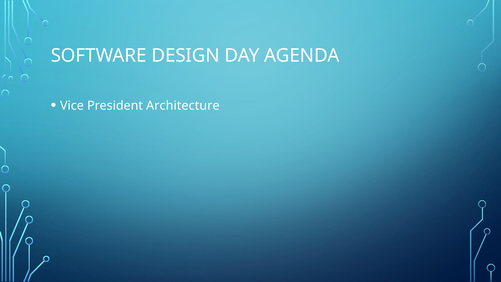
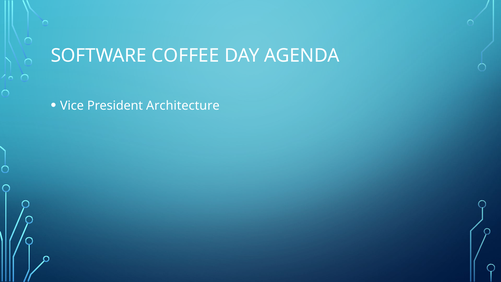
DESIGN: DESIGN -> COFFEE (185, 56)
